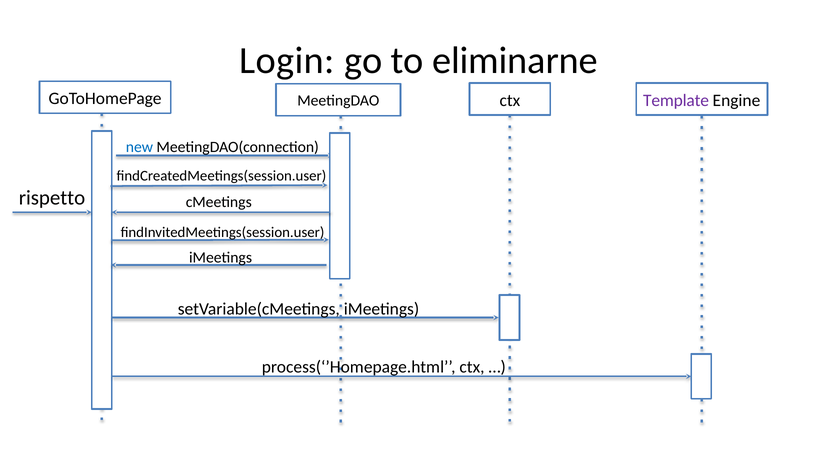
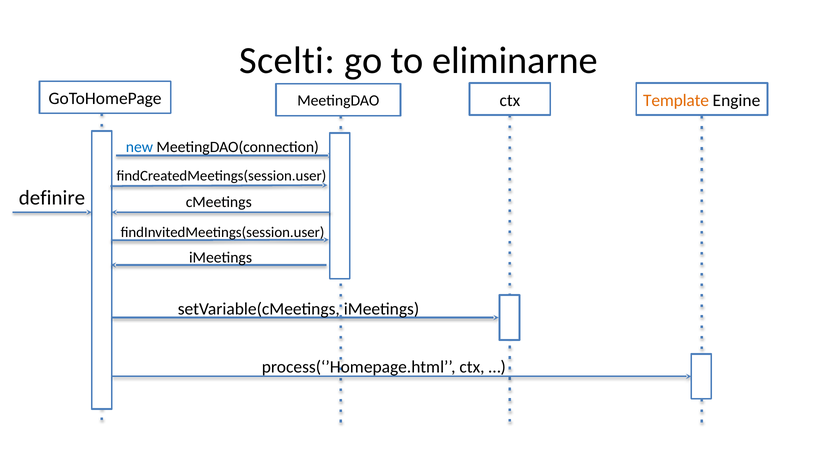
Login: Login -> Scelti (287, 61)
Template colour: purple -> orange (676, 100)
rispetto: rispetto -> definire (52, 198)
